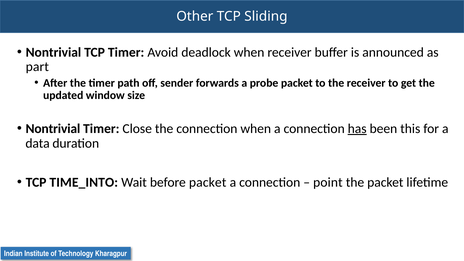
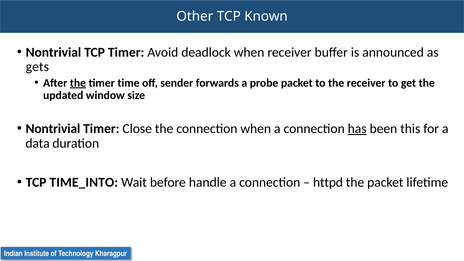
Sliding: Sliding -> Known (266, 16)
part: part -> gets (37, 67)
the underline: none -> present (78, 83)
path: path -> time (128, 83)
before packet: packet -> handle (208, 182)
point: point -> httpd (328, 182)
